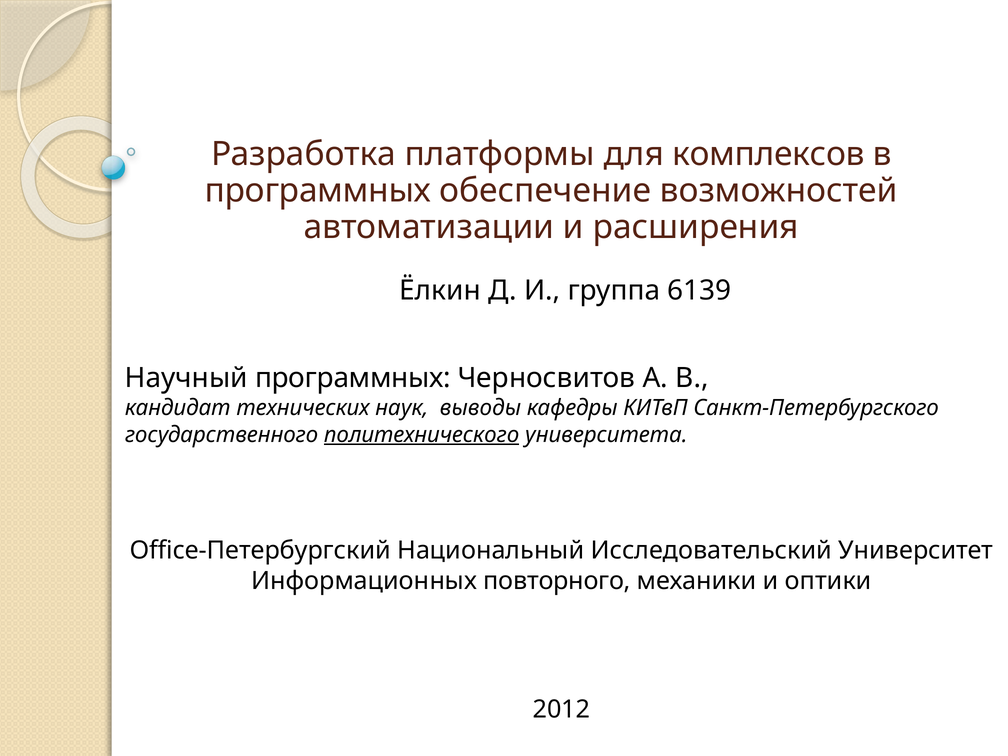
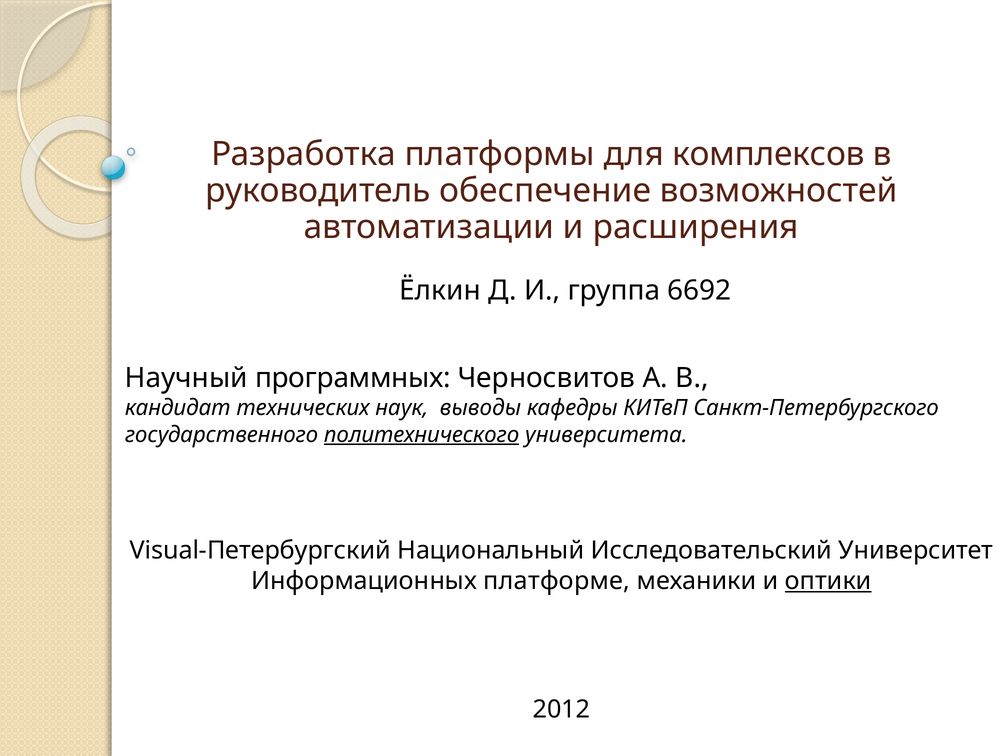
программных: программных -> руководитель (318, 191)
6139: 6139 -> 6692 (699, 291)
Office-Петербургский: Office-Петербургский -> Visual-Петербургский (260, 551)
повторного: повторного -> платформе (557, 581)
оптики underline: none -> present (828, 581)
